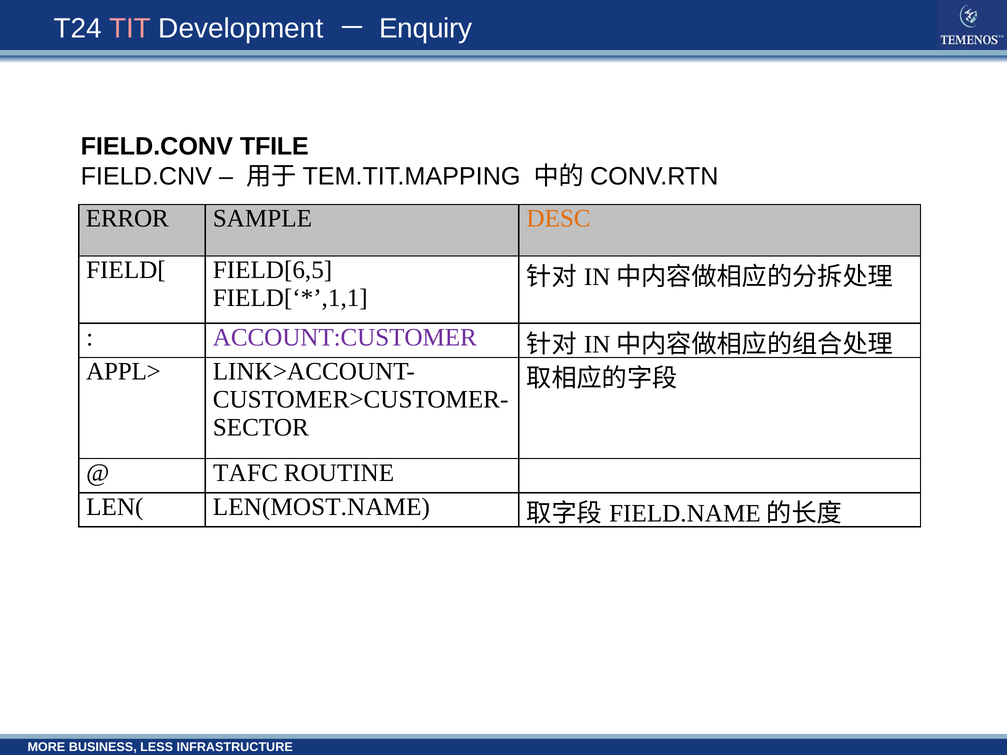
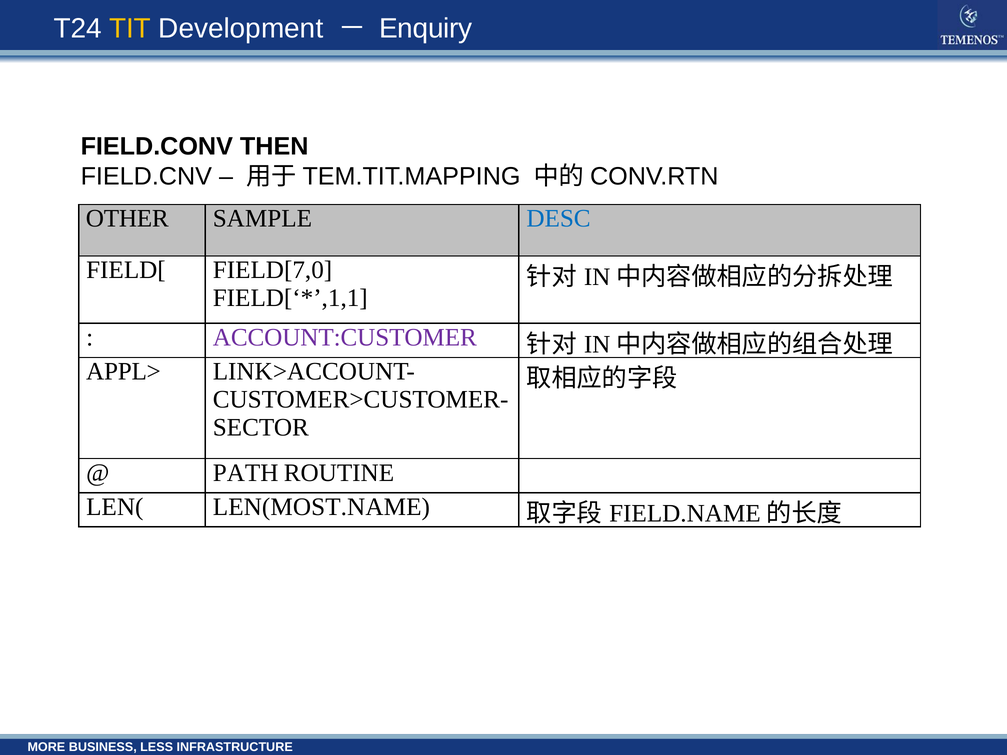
TIT colour: pink -> yellow (130, 28)
TFILE: TFILE -> THEN (274, 146)
ERROR: ERROR -> OTHER (127, 219)
DESC colour: orange -> blue (559, 219)
FIELD[6,5: FIELD[6,5 -> FIELD[7,0 (273, 270)
TAFC: TAFC -> PATH (246, 473)
